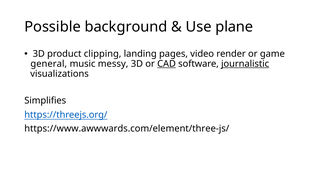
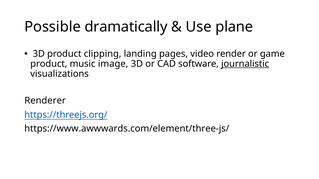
background: background -> dramatically (126, 27)
general: general -> product (49, 64)
messy: messy -> image (113, 64)
CAD underline: present -> none (167, 64)
Simplifies: Simplifies -> Renderer (45, 101)
